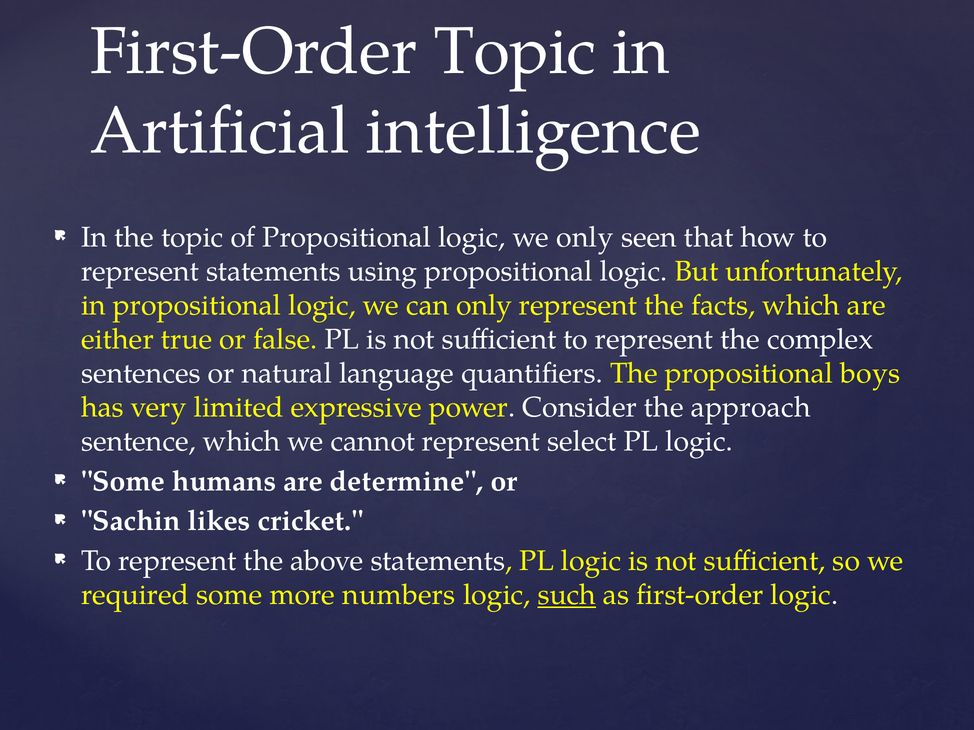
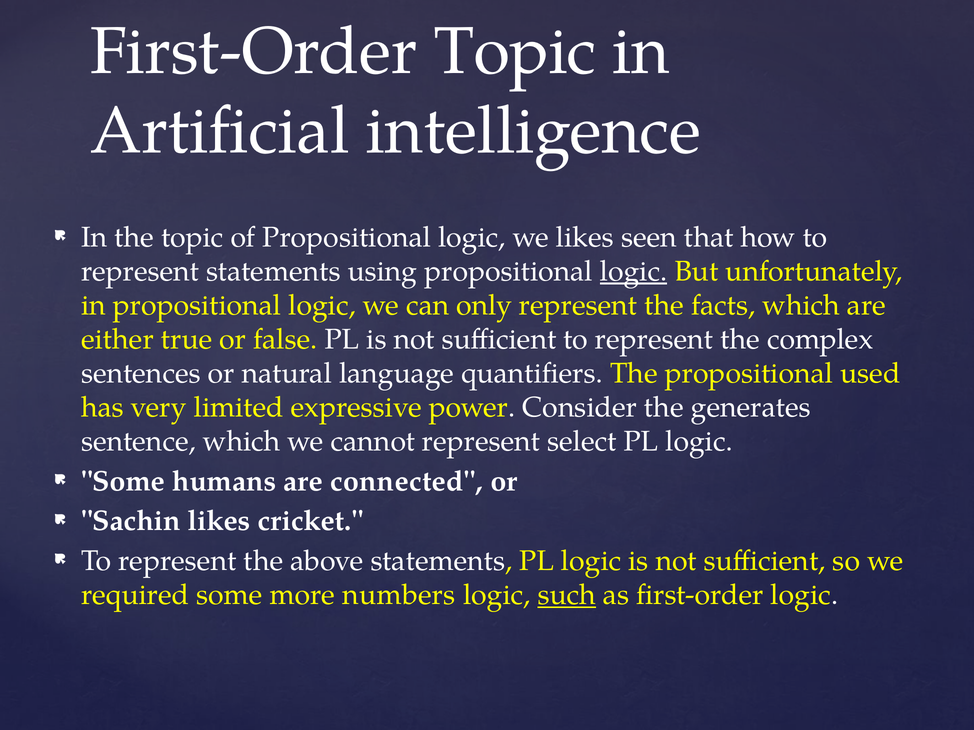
we only: only -> likes (585, 237)
logic underline: none -> present (634, 271)
boys: boys -> used (870, 374)
approach: approach -> generates (751, 408)
determine: determine -> connected (407, 482)
